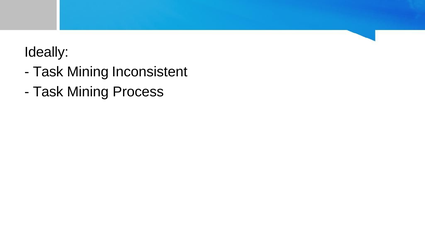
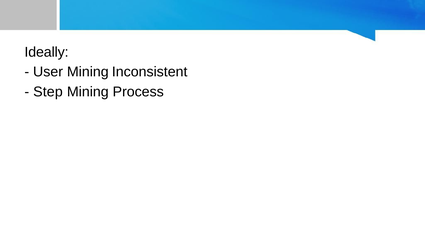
Task: Task -> User (48, 72)
Task: Task -> Step (48, 92)
